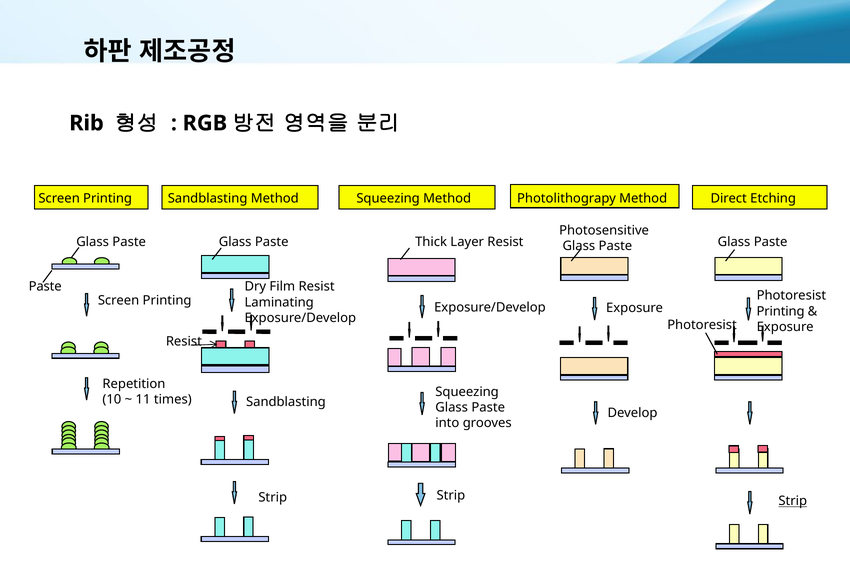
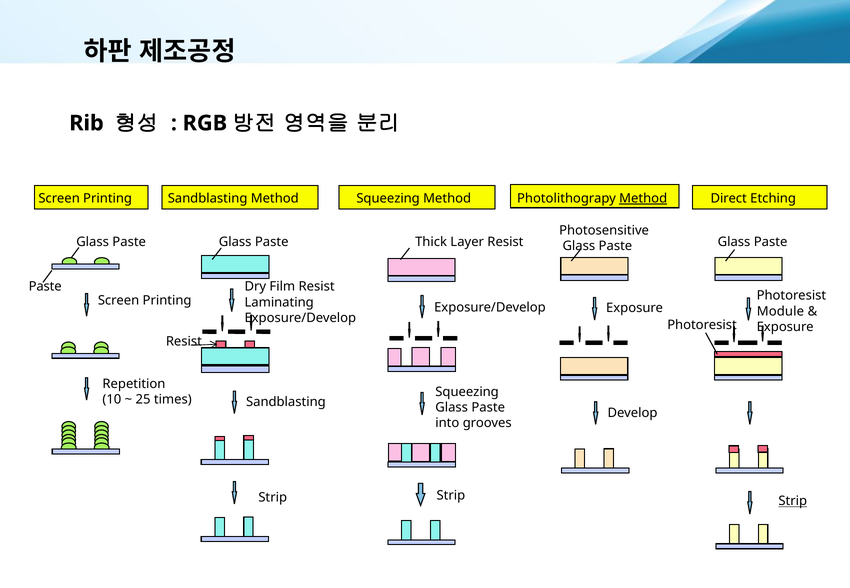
Method underline: none -> present (643, 198)
Printing: Printing -> Module (780, 312)
11: 11 -> 25 (143, 400)
